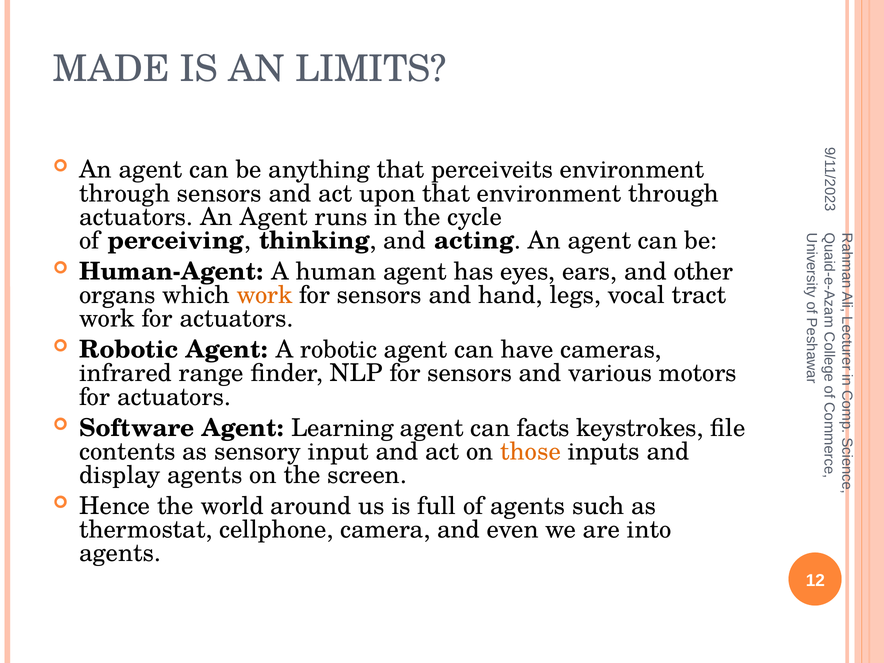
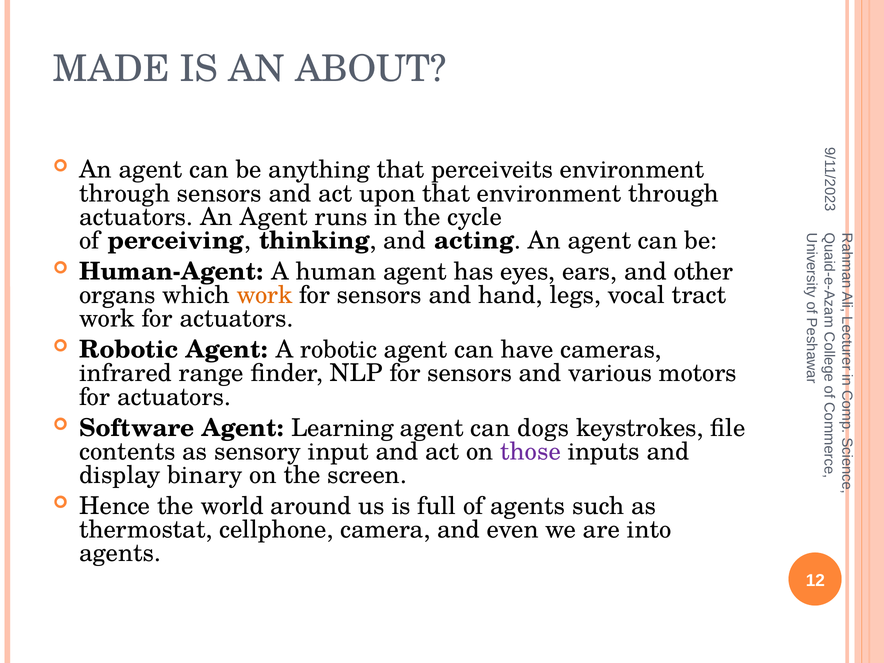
LIMITS: LIMITS -> ABOUT (371, 69)
facts: facts -> dogs (543, 428)
those colour: orange -> purple (531, 452)
display agents: agents -> binary (205, 475)
